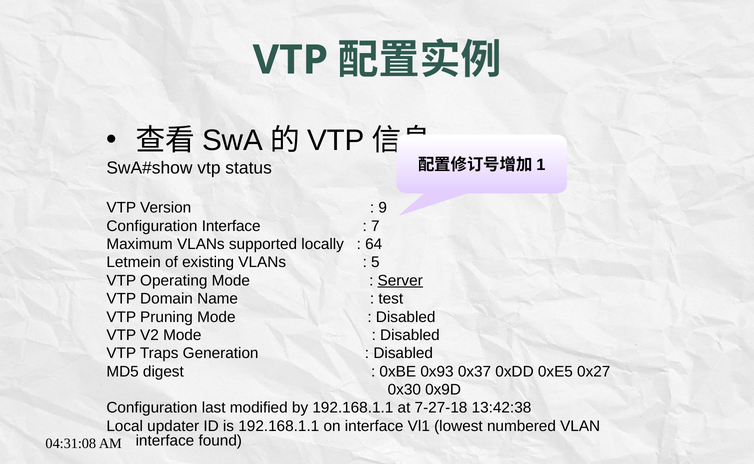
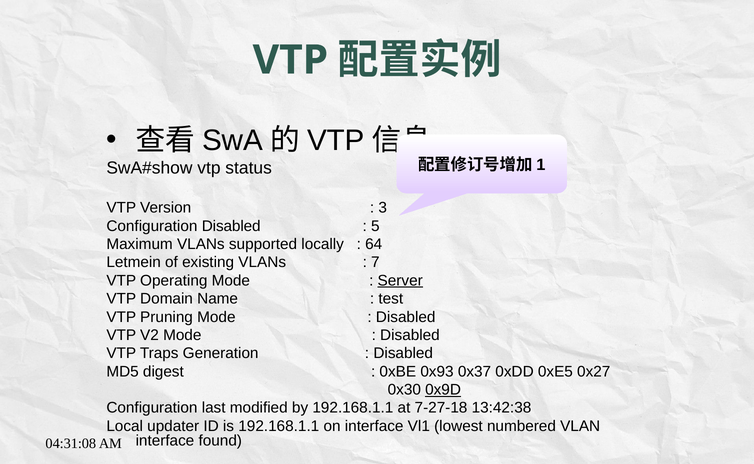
9: 9 -> 3 (383, 208)
Configuration Interface: Interface -> Disabled (231, 226)
7: 7 -> 5 (375, 226)
5: 5 -> 7 (375, 262)
0x9D underline: none -> present (443, 390)
